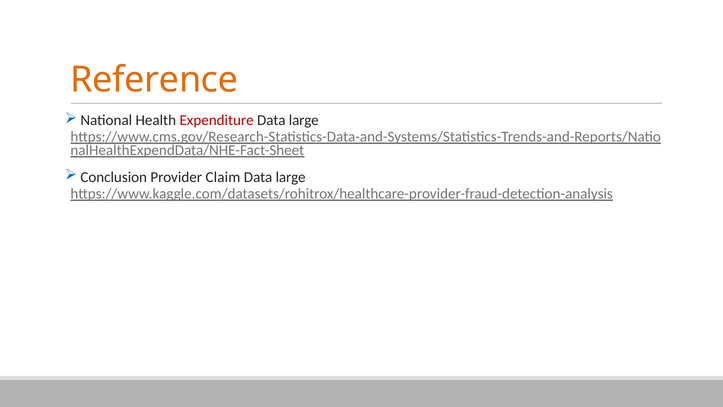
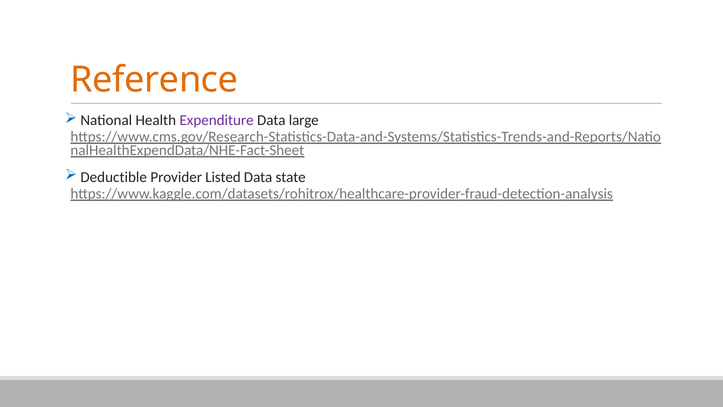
Expenditure colour: red -> purple (217, 120)
Conclusion: Conclusion -> Deductible (114, 177)
Claim: Claim -> Listed (223, 177)
large: large -> state (291, 177)
